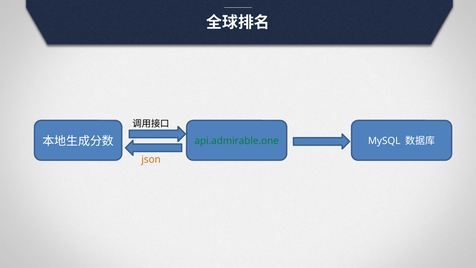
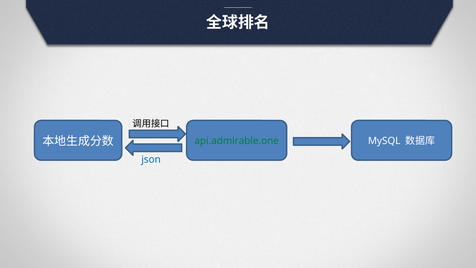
json colour: orange -> blue (151, 160)
